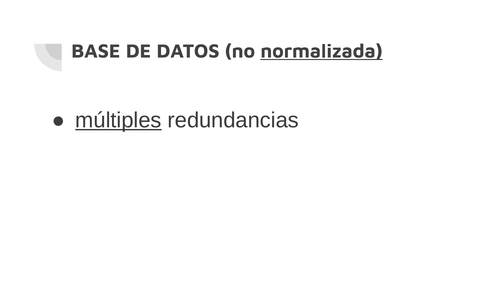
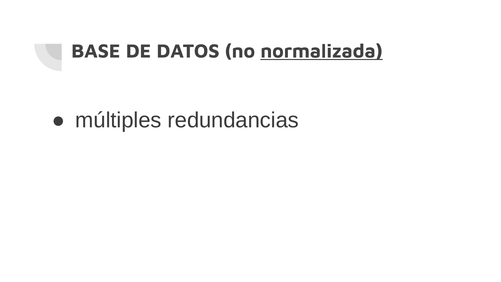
múltiples underline: present -> none (118, 120)
